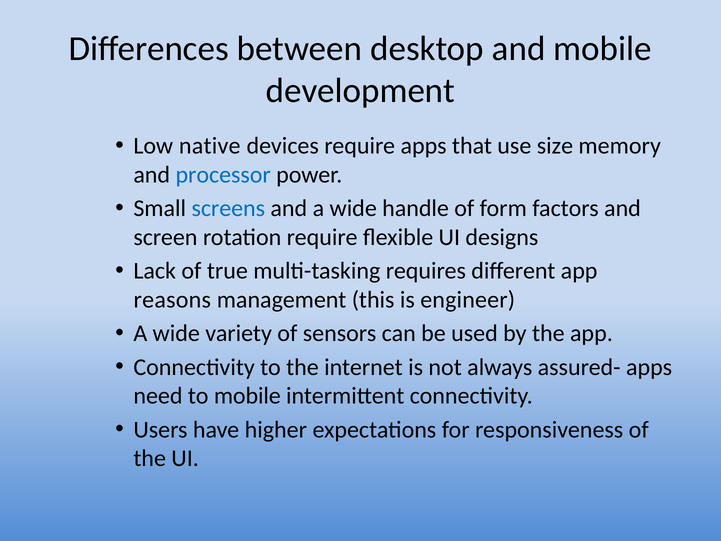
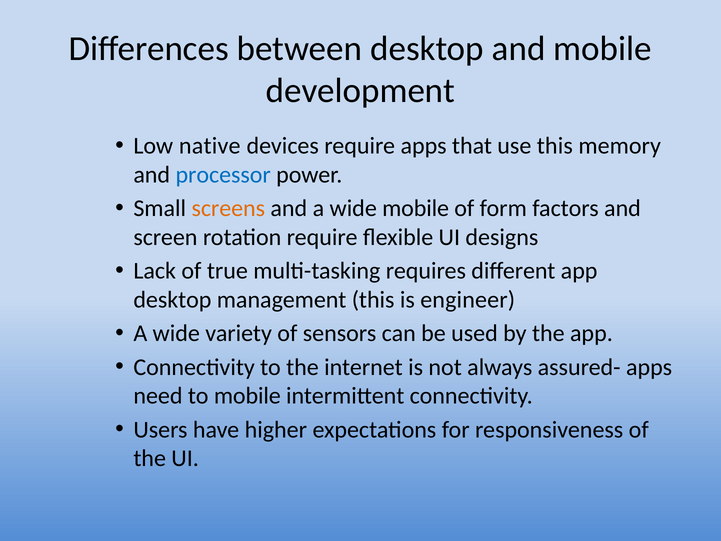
use size: size -> this (555, 146)
screens colour: blue -> orange (228, 208)
wide handle: handle -> mobile (416, 208)
reasons: reasons -> desktop (172, 300)
